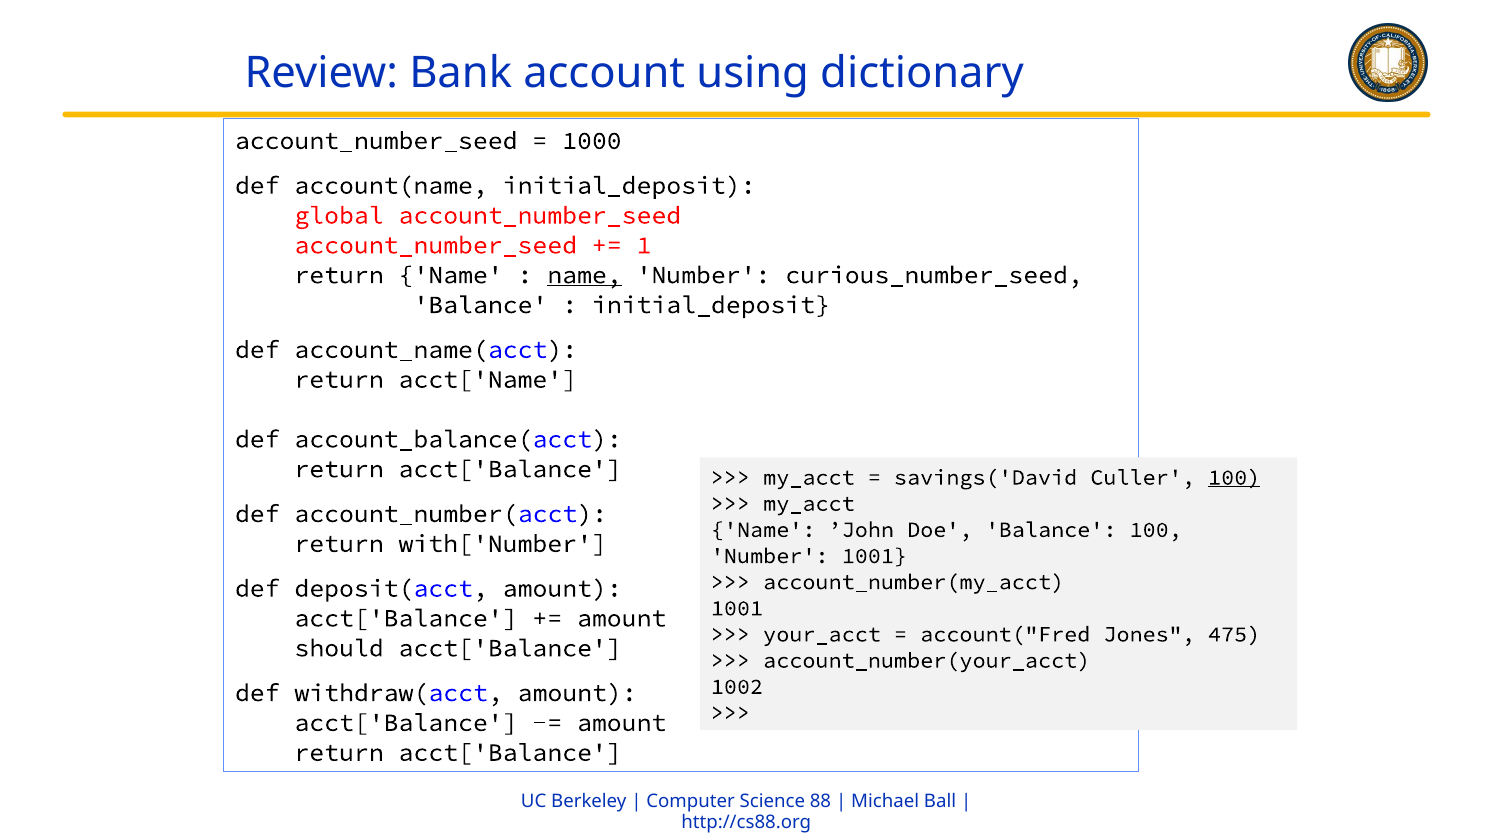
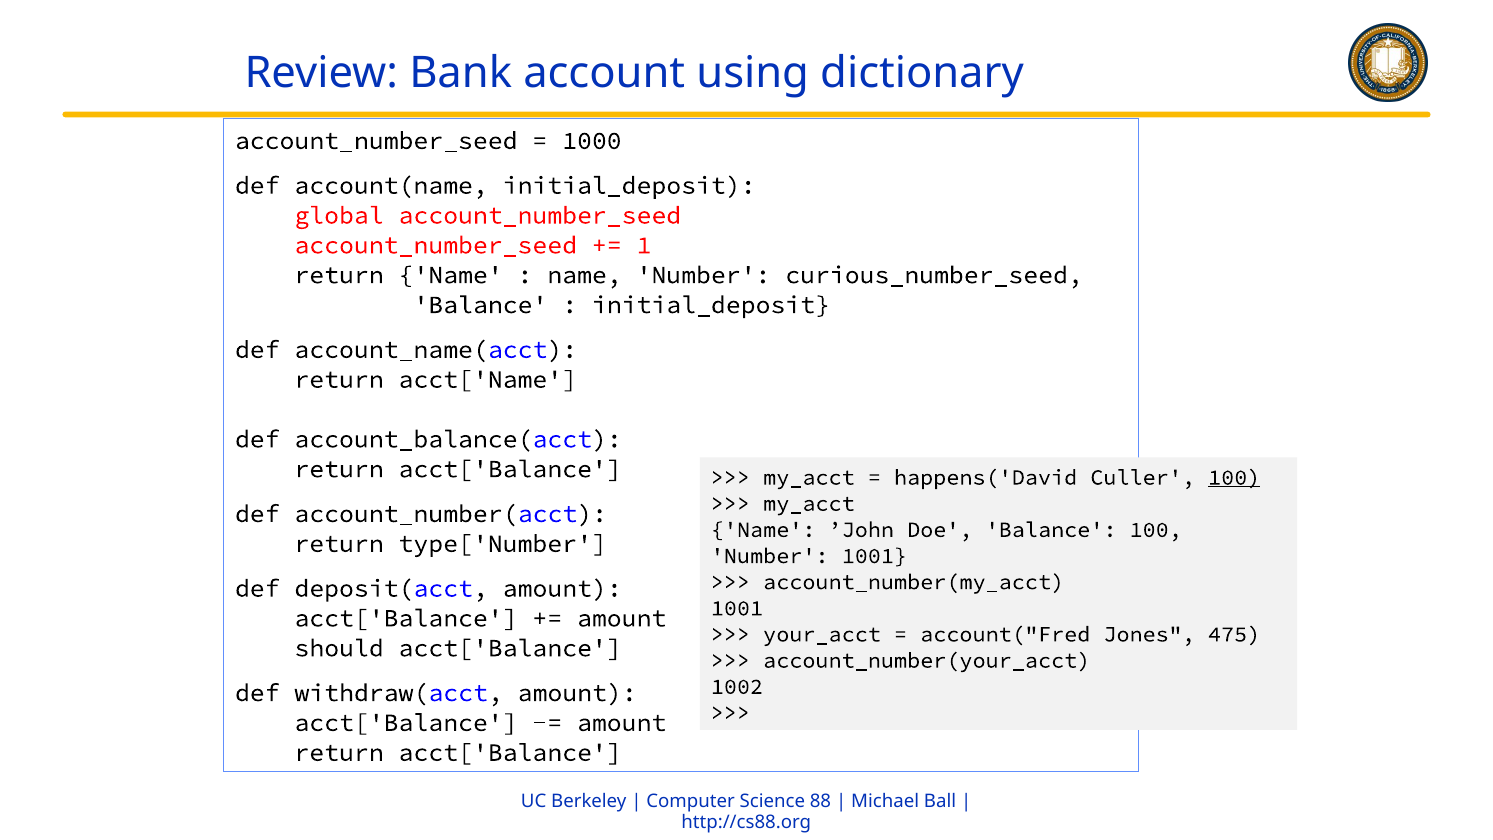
name underline: present -> none (584, 275)
savings('David: savings('David -> happens('David (986, 477)
with['Number: with['Number -> type['Number (503, 544)
